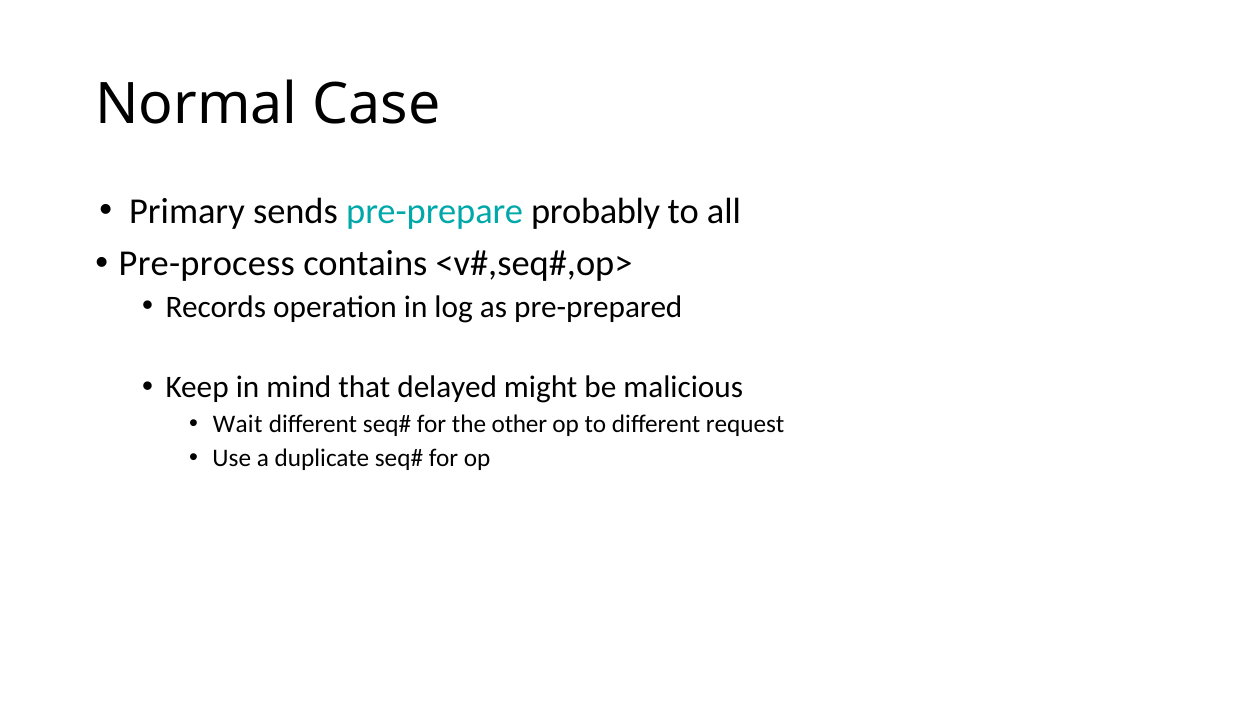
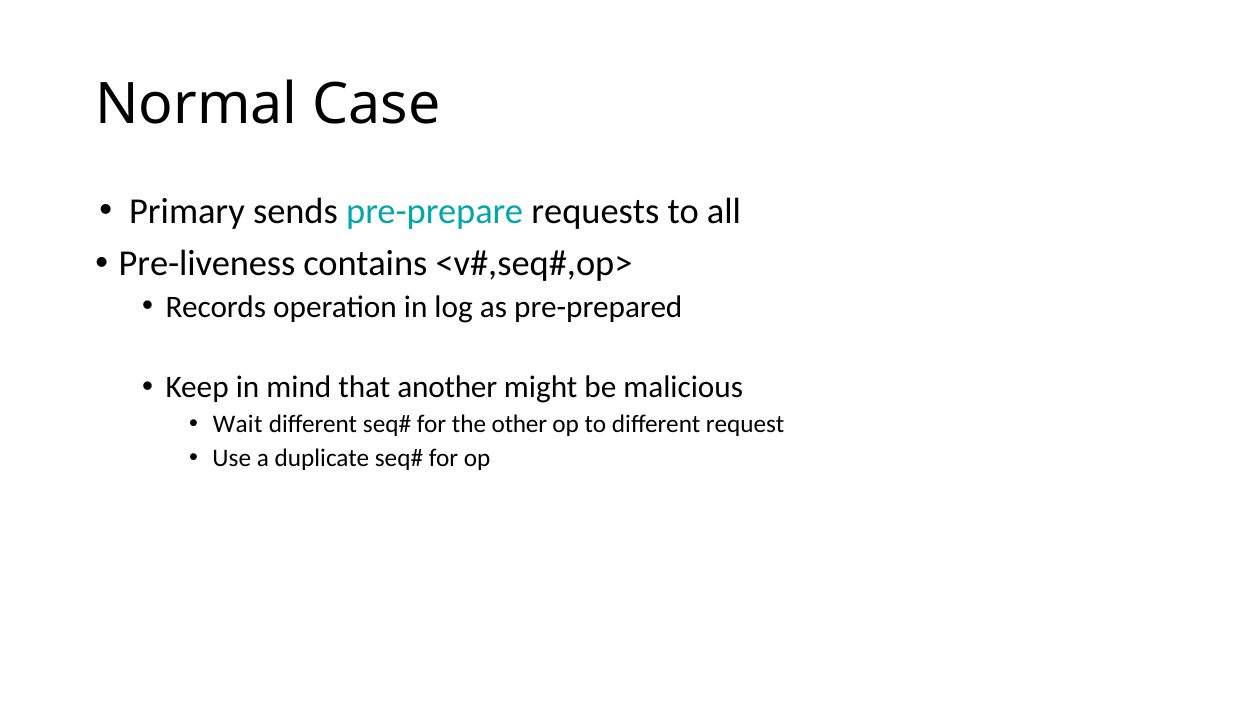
probably: probably -> requests (595, 211)
Pre-process: Pre-process -> Pre-liveness (207, 264)
delayed: delayed -> another (447, 387)
